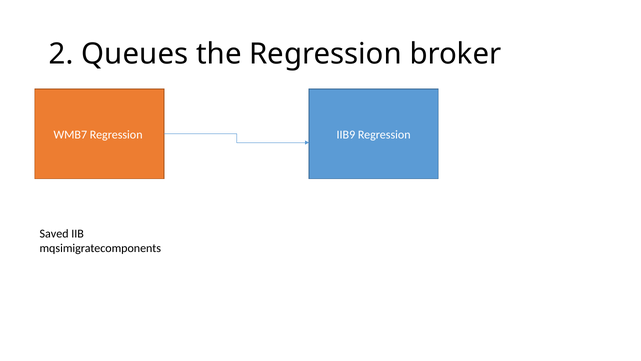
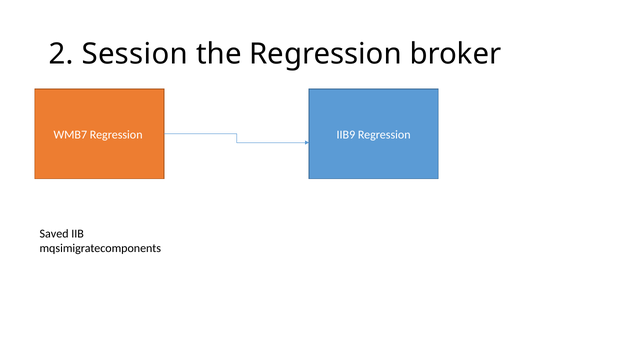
Queues: Queues -> Session (135, 54)
